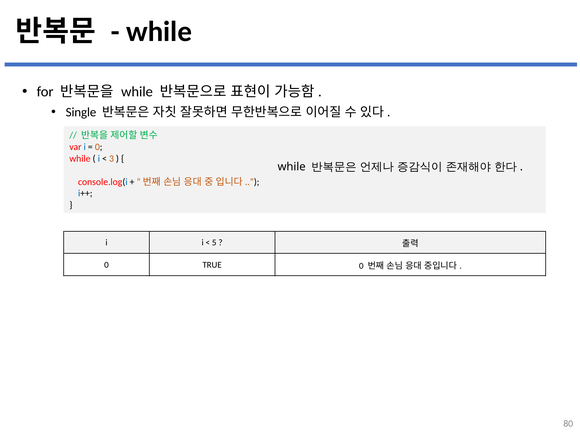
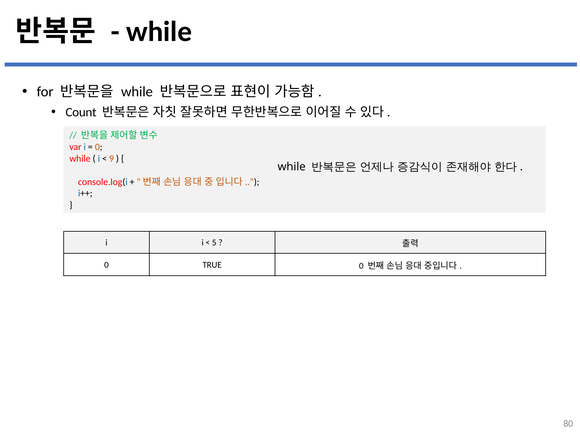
Single: Single -> Count (81, 112)
3: 3 -> 9 (111, 159)
